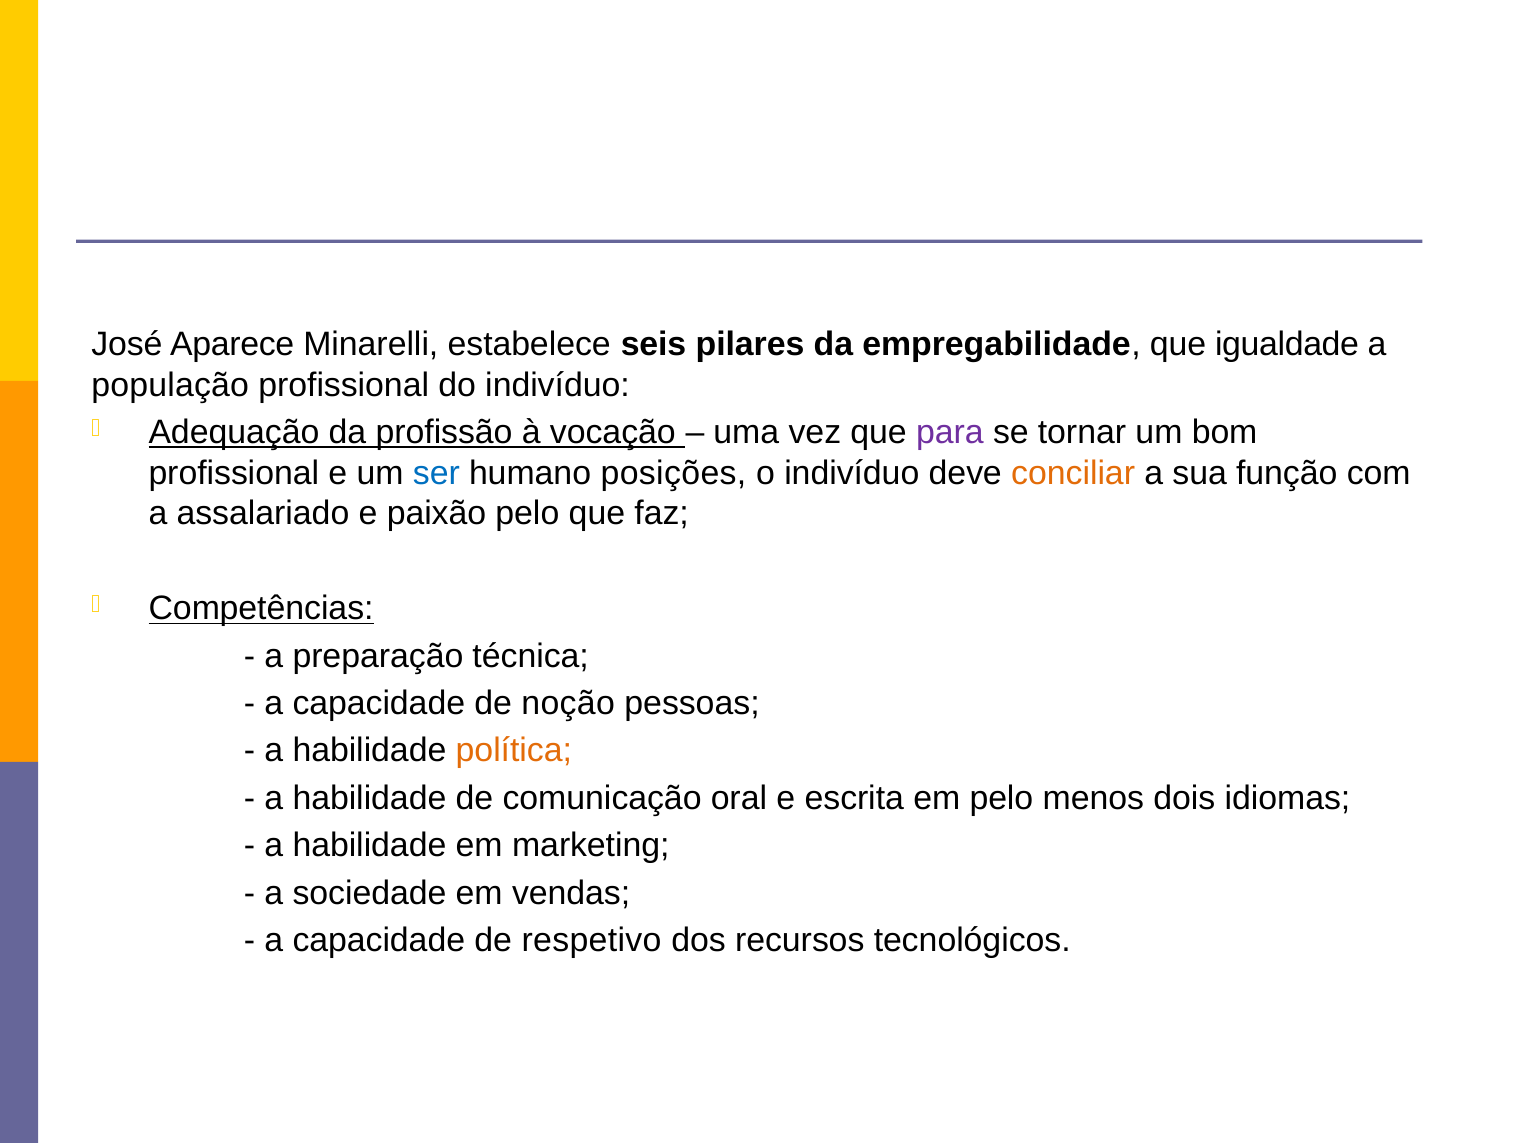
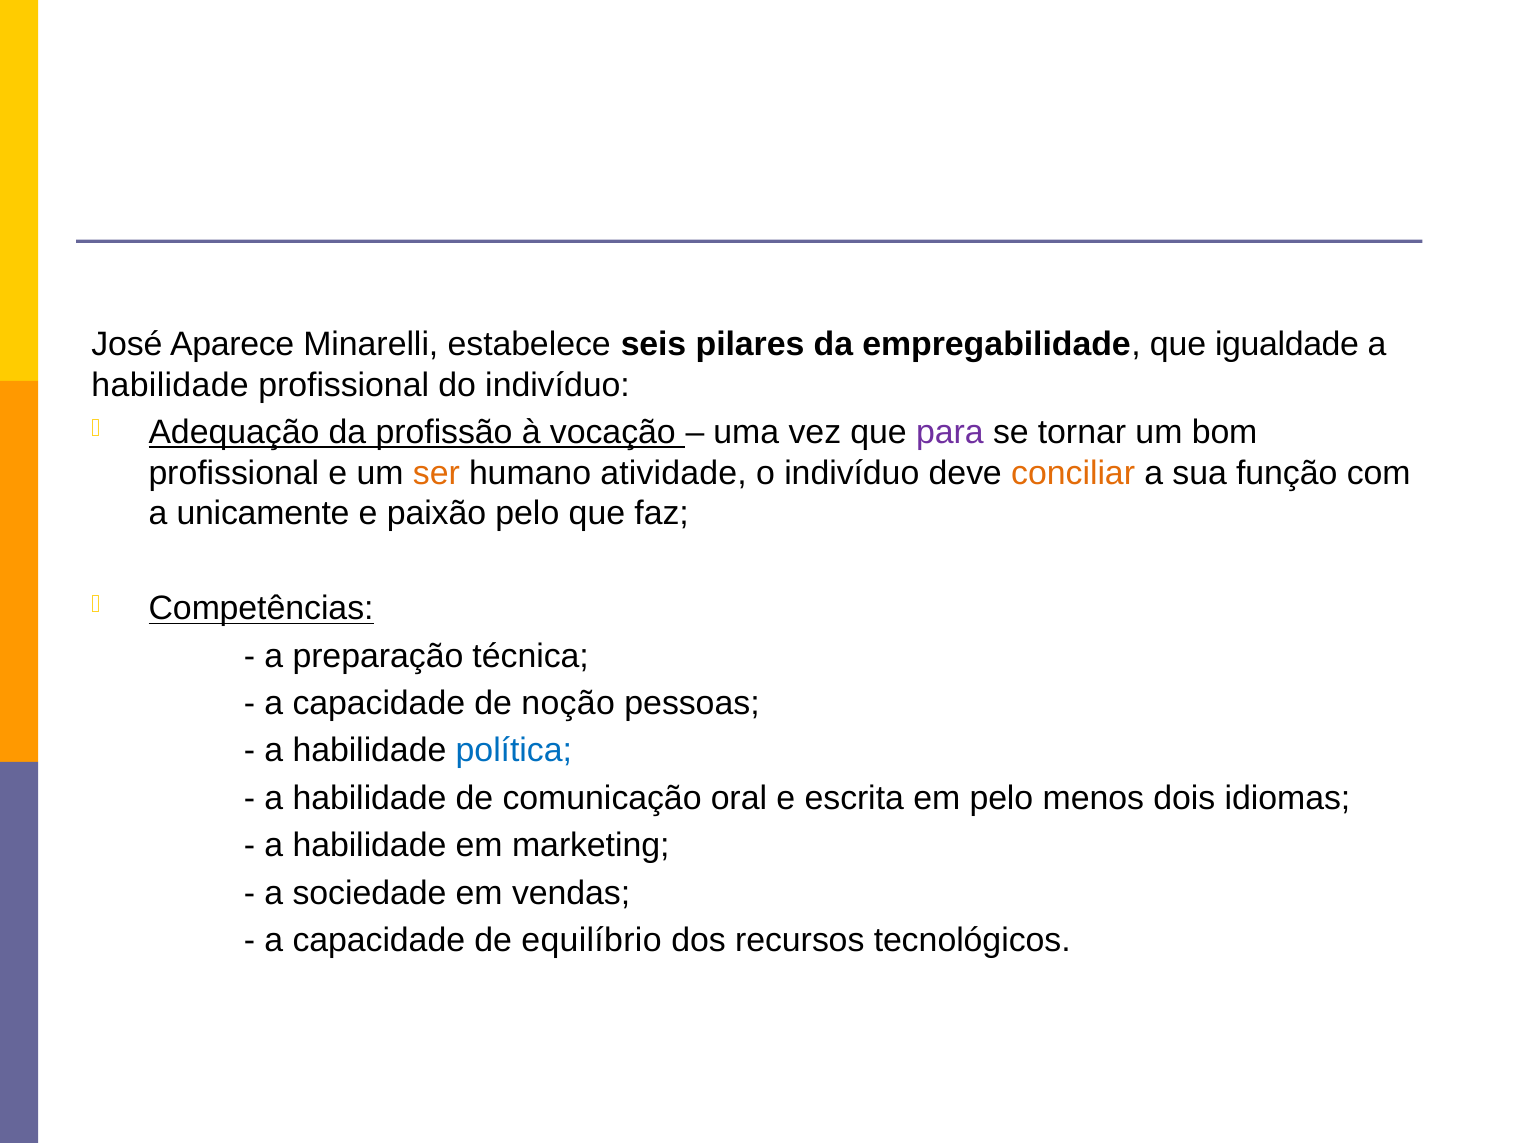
população: população -> habilidade (170, 385)
ser colour: blue -> orange (436, 473)
posições: posições -> atividade (674, 473)
assalariado: assalariado -> unicamente (263, 514)
política colour: orange -> blue (514, 751)
respetivo: respetivo -> equilíbrio (591, 940)
